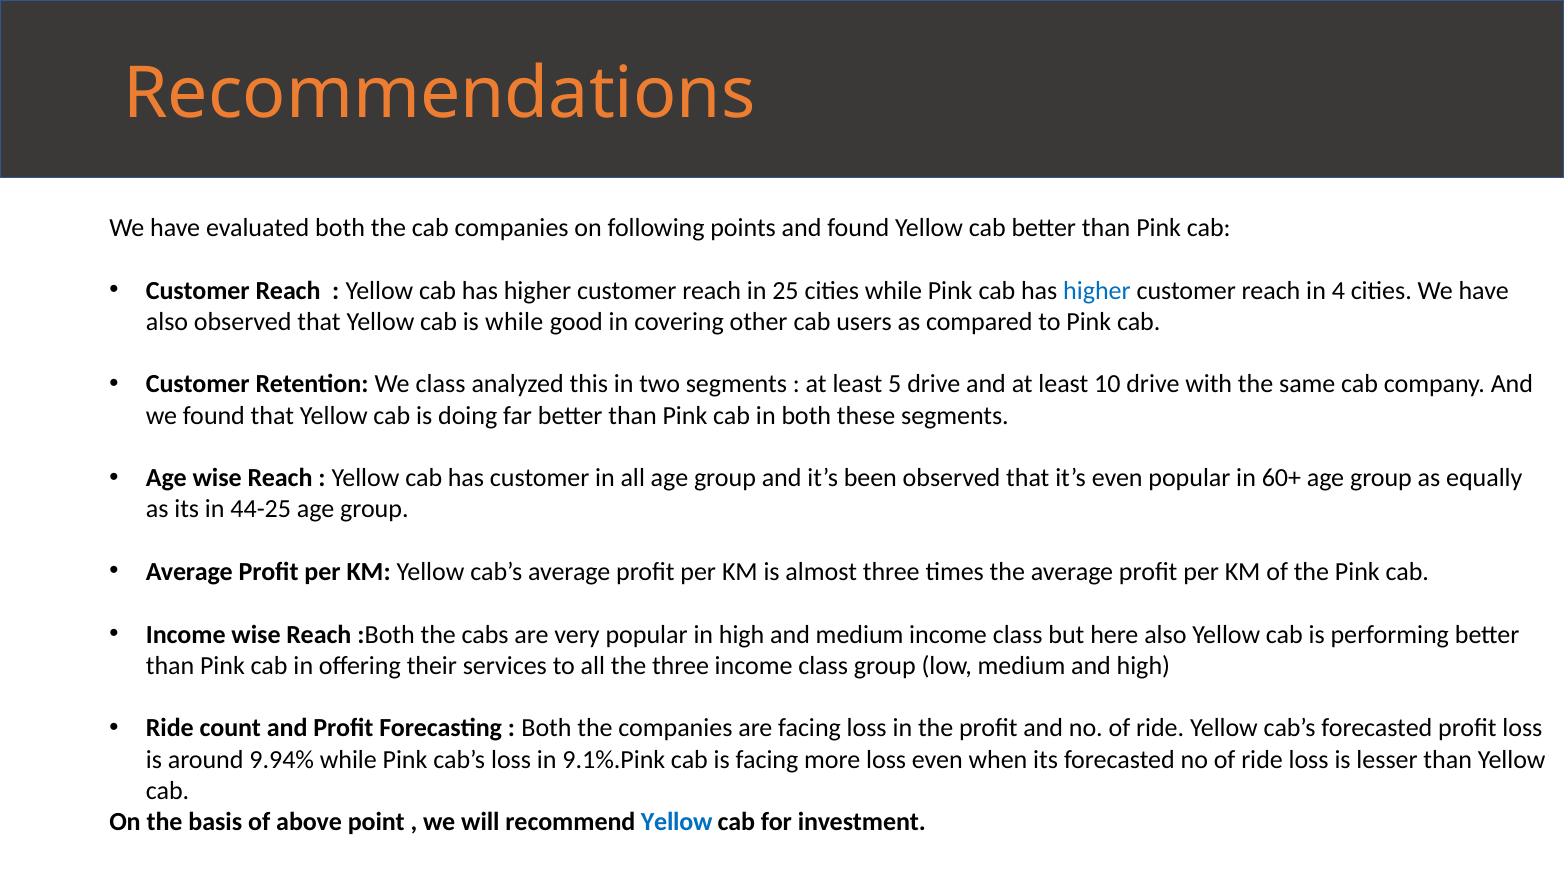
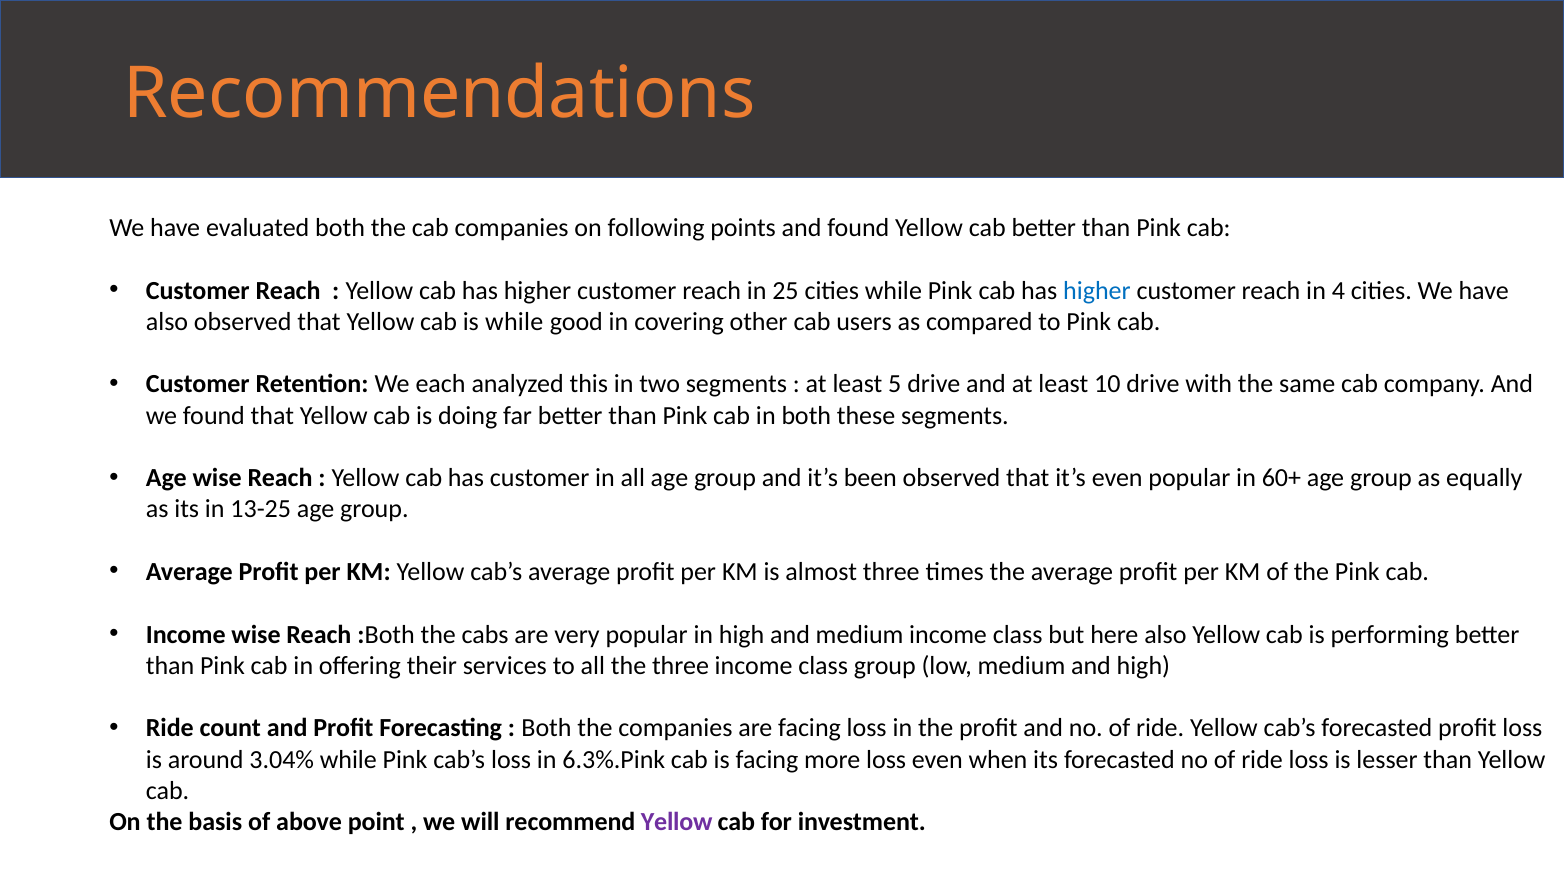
We class: class -> each (441, 384)
44-25: 44-25 -> 13-25 (261, 509)
9.94%: 9.94% -> 3.04% (282, 759)
9.1%.Pink: 9.1%.Pink -> 6.3%.Pink (614, 759)
Yellow colour: blue -> purple (677, 822)
